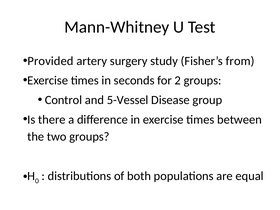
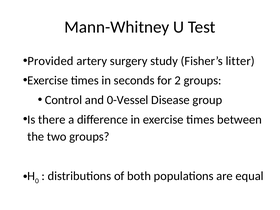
from: from -> litter (240, 61)
5-Vessel: 5-Vessel -> 0-Vessel (128, 100)
